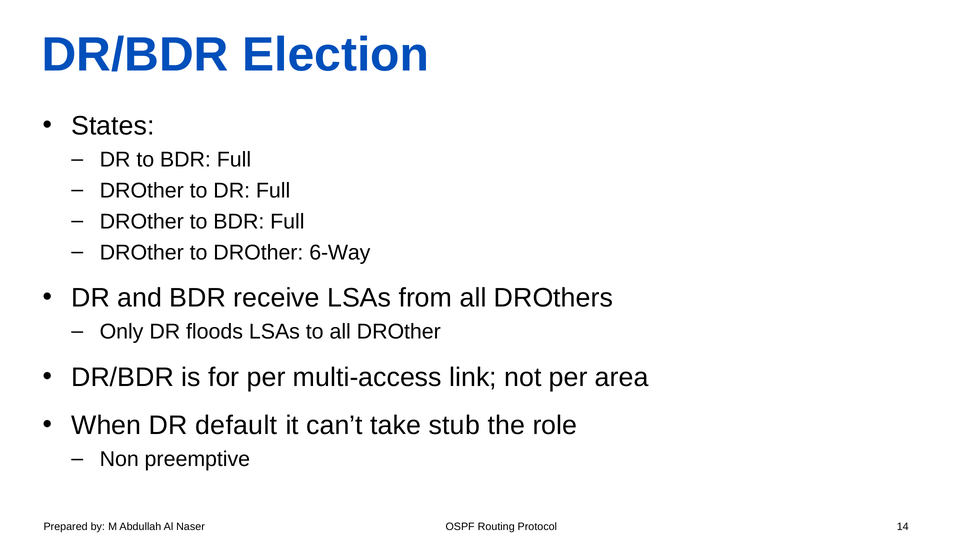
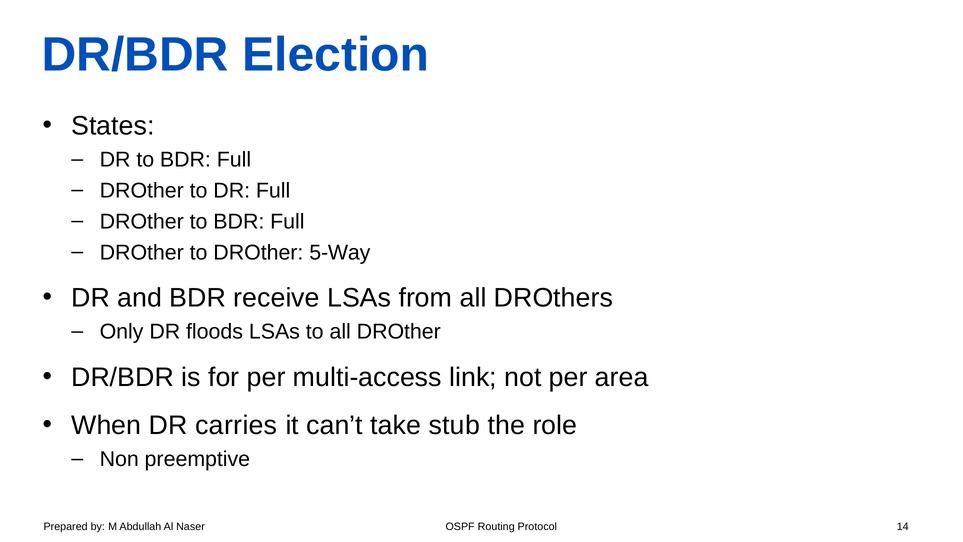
6-Way: 6-Way -> 5-Way (340, 252)
default: default -> carries (236, 425)
